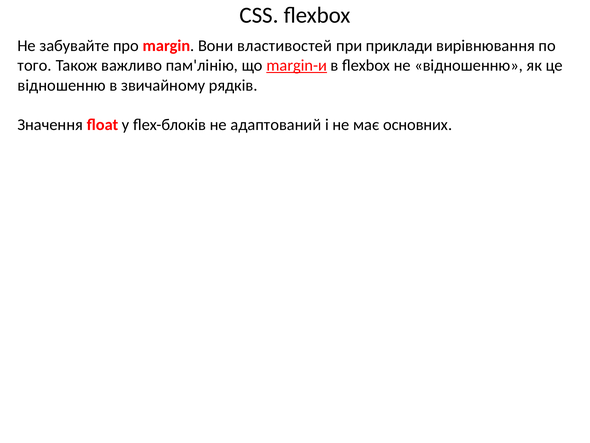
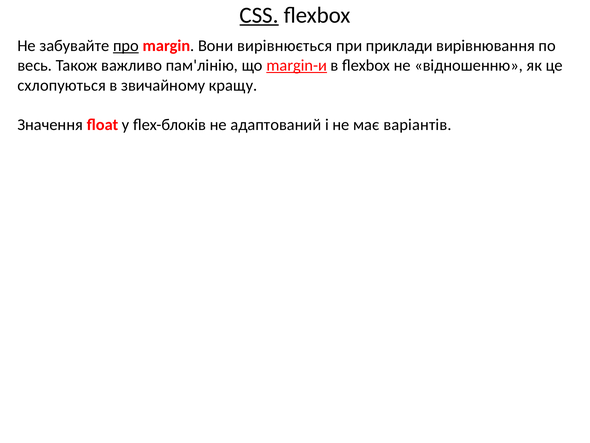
CSS underline: none -> present (259, 15)
про underline: none -> present (126, 46)
властивостей: властивостей -> вирівнюється (285, 46)
того: того -> весь (35, 65)
відношенню: відношенню -> схлопуються (62, 85)
рядків: рядків -> кращу (233, 85)
основних: основних -> варіантів (418, 125)
